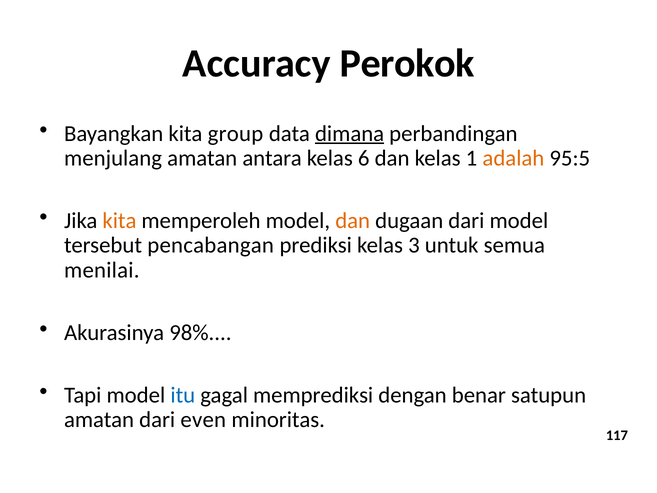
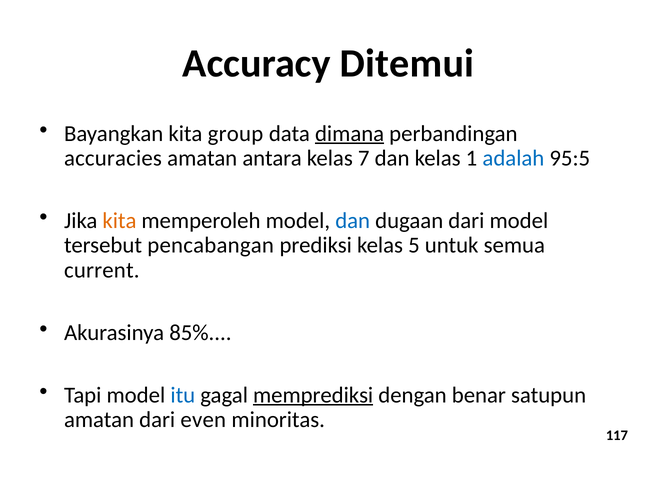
Perokok: Perokok -> Ditemui (407, 64)
menjulang: menjulang -> accuracies (113, 158)
6: 6 -> 7 (364, 158)
adalah colour: orange -> blue (513, 158)
dan colour: orange -> blue (353, 221)
3: 3 -> 5 (414, 245)
menilai: menilai -> current (102, 270)
98%: 98% -> 85% (200, 332)
memprediksi underline: none -> present (313, 395)
